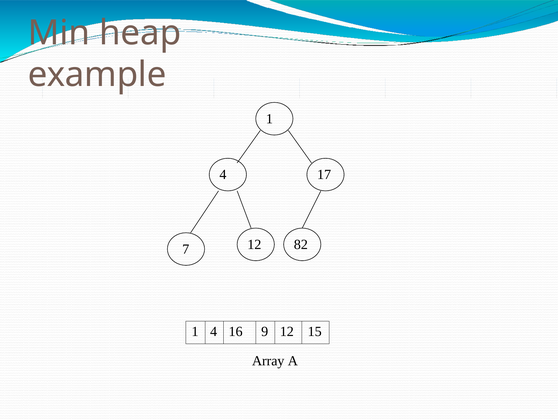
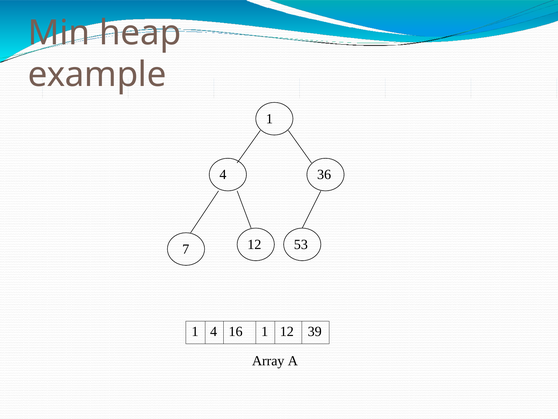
17: 17 -> 36 (324, 174)
82: 82 -> 53 (301, 244)
16 9: 9 -> 1 (265, 331)
15: 15 -> 39 (315, 331)
